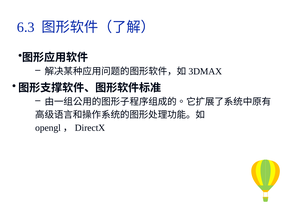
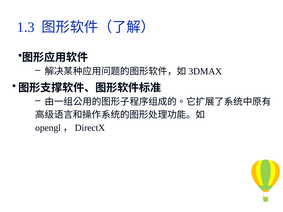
6.3: 6.3 -> 1.3 (26, 27)
